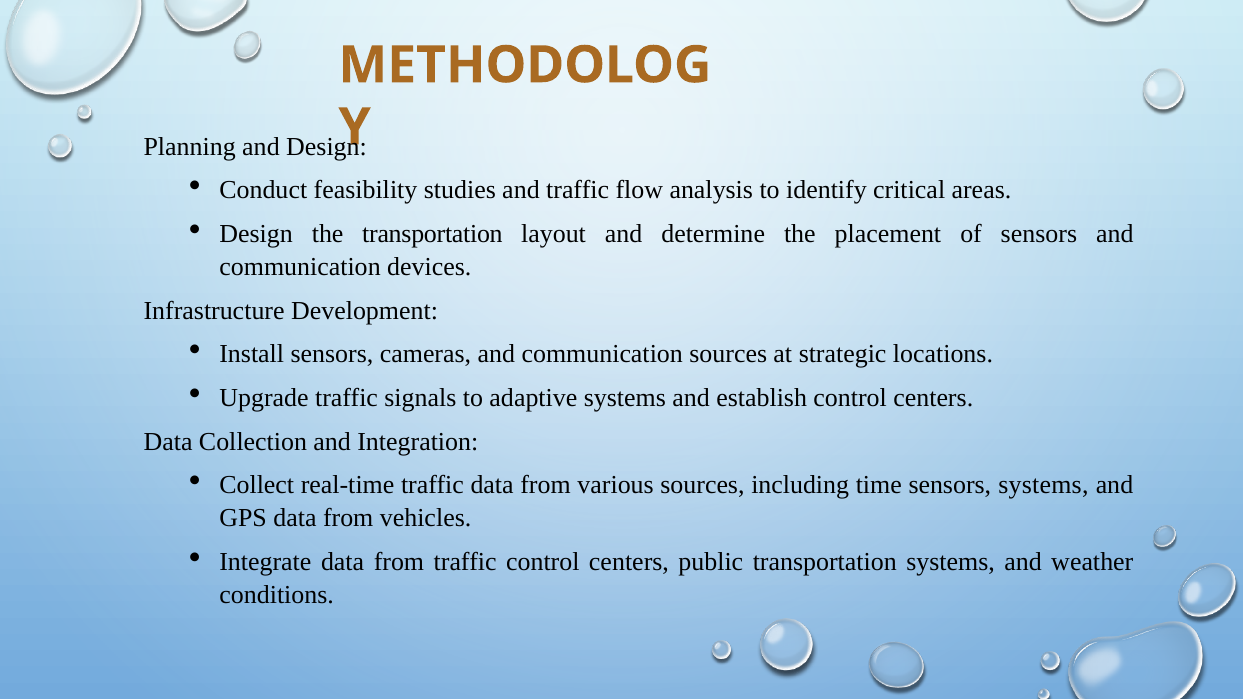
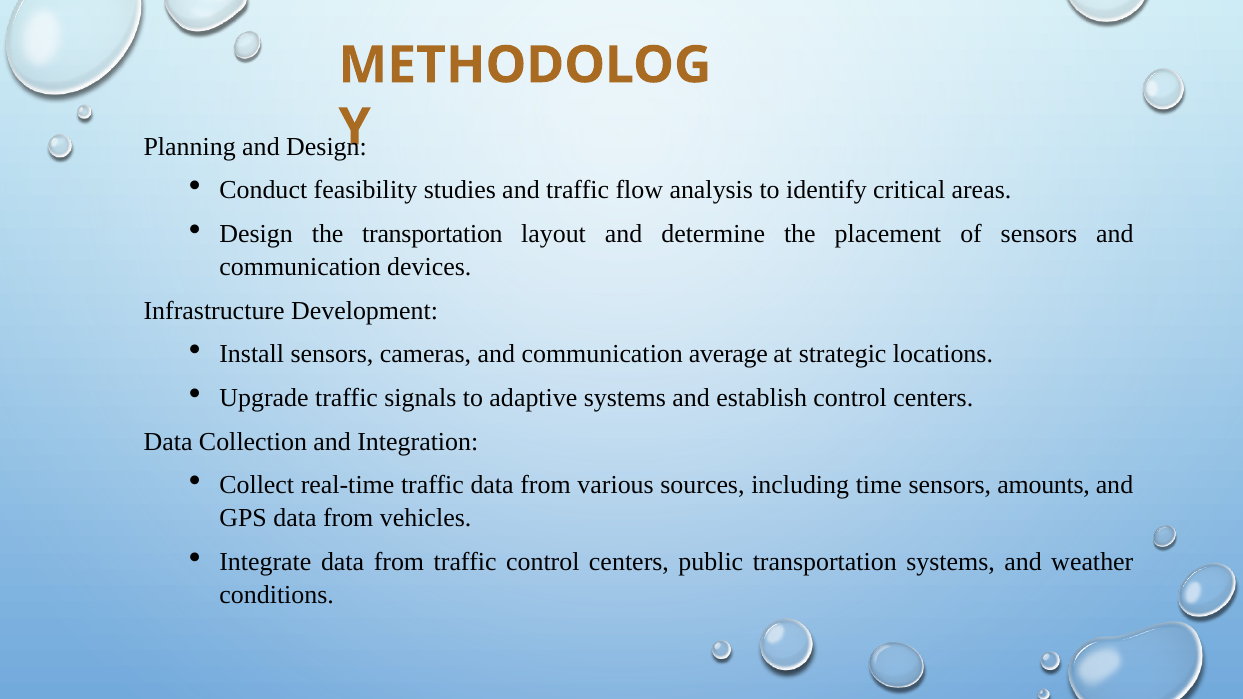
communication sources: sources -> average (728, 355)
sensors systems: systems -> amounts (1044, 485)
